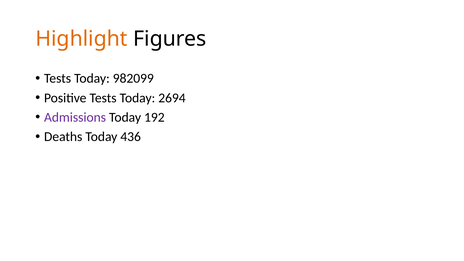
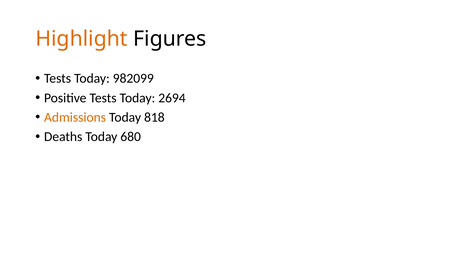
Admissions colour: purple -> orange (75, 117)
192: 192 -> 818 (154, 117)
436: 436 -> 680 (131, 137)
